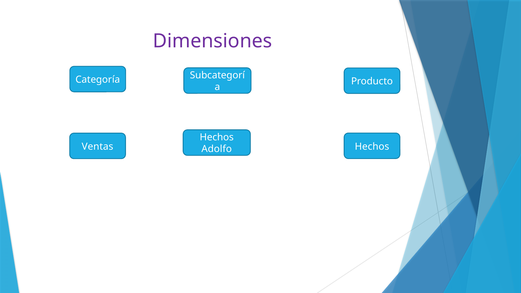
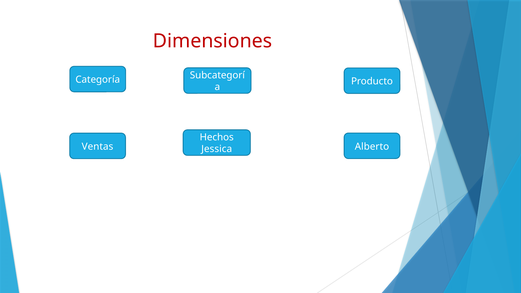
Dimensiones colour: purple -> red (213, 41)
Hechos: Hechos -> Alberto (372, 147)
Adolfo: Adolfo -> Jessica (217, 149)
